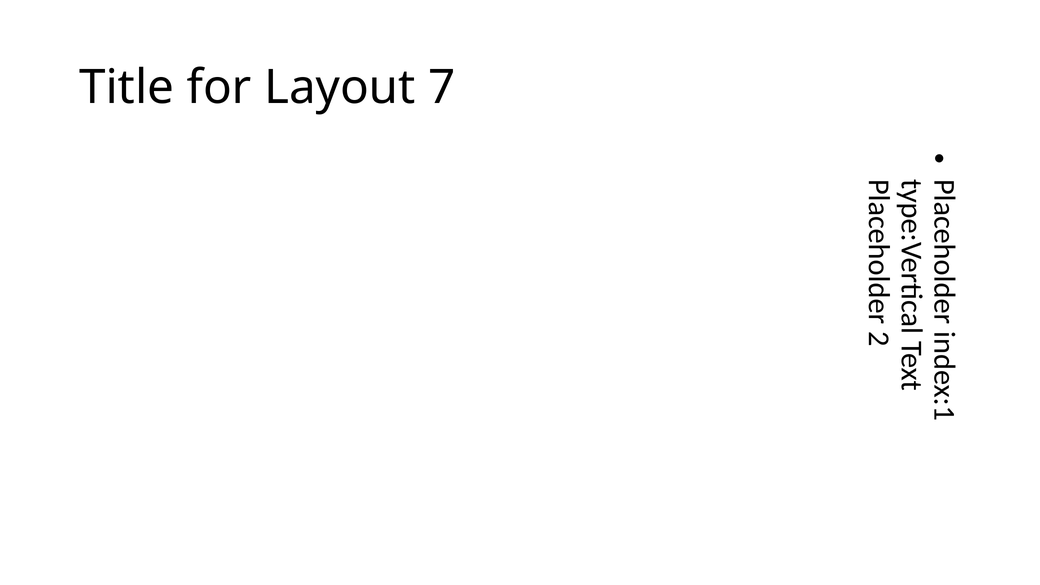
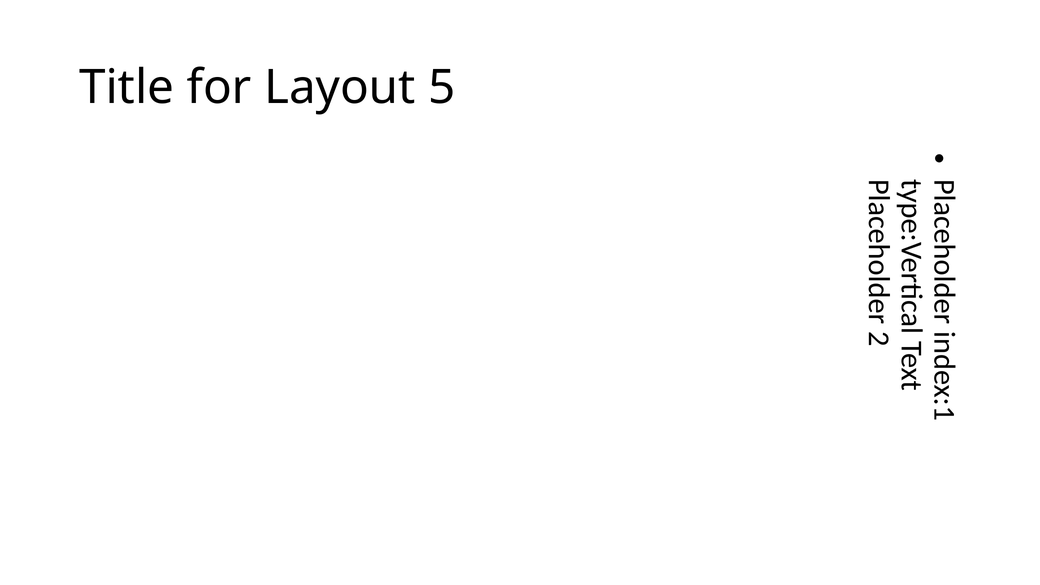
7: 7 -> 5 (442, 87)
